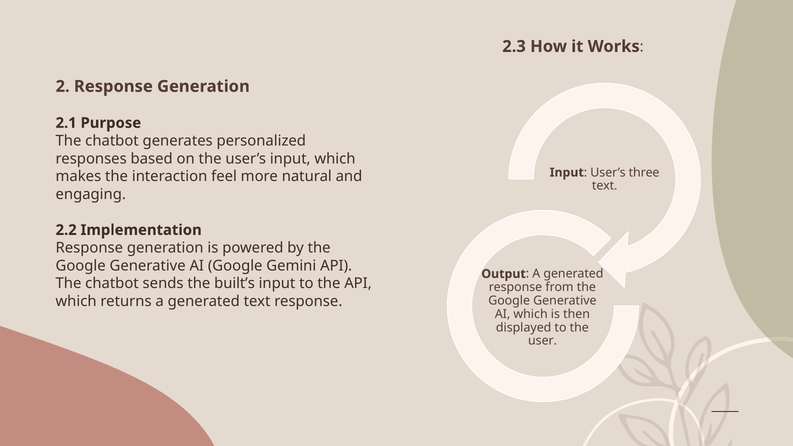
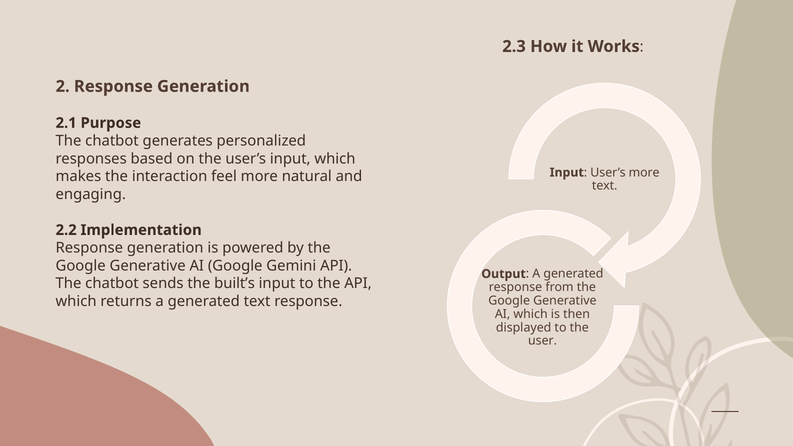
User’s three: three -> more (644, 172)
